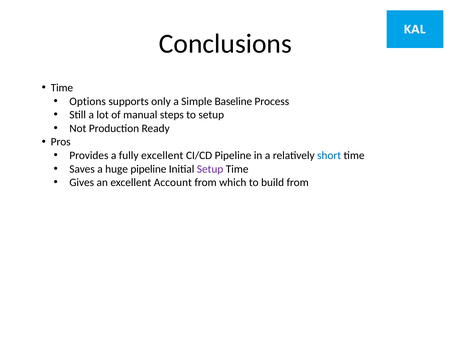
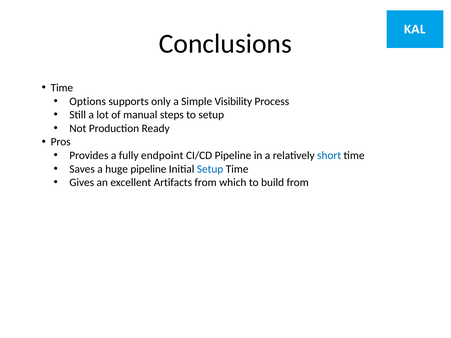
Baseline: Baseline -> Visibility (233, 101)
fully excellent: excellent -> endpoint (162, 156)
Setup colour: purple -> blue (210, 169)
Account: Account -> Artifacts (173, 183)
